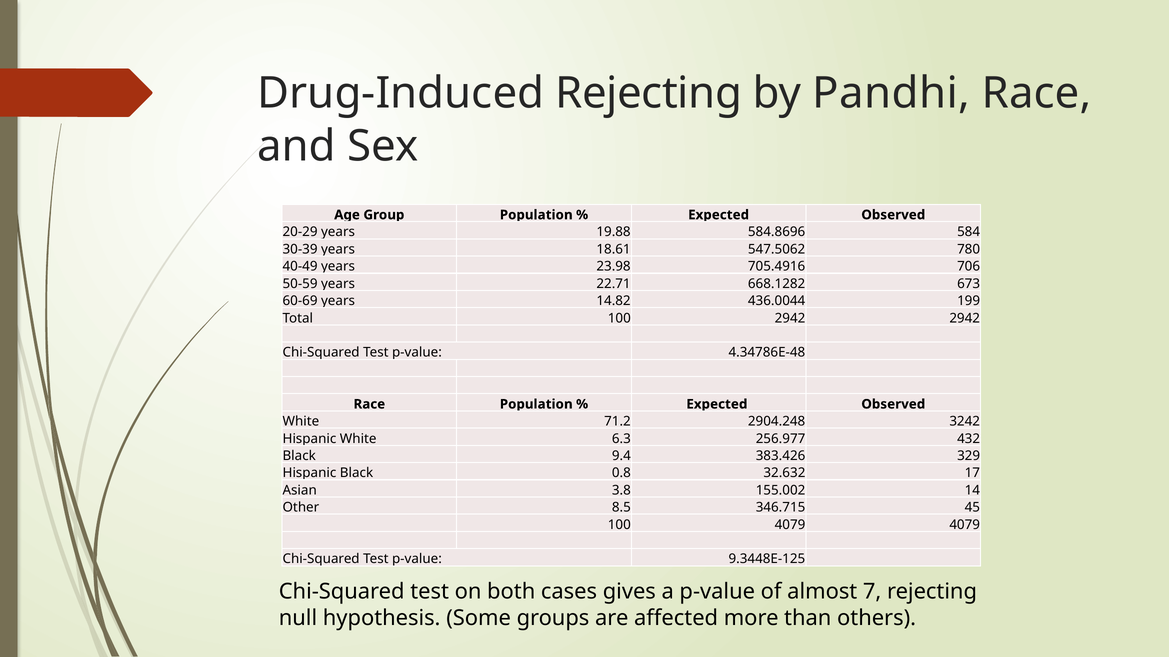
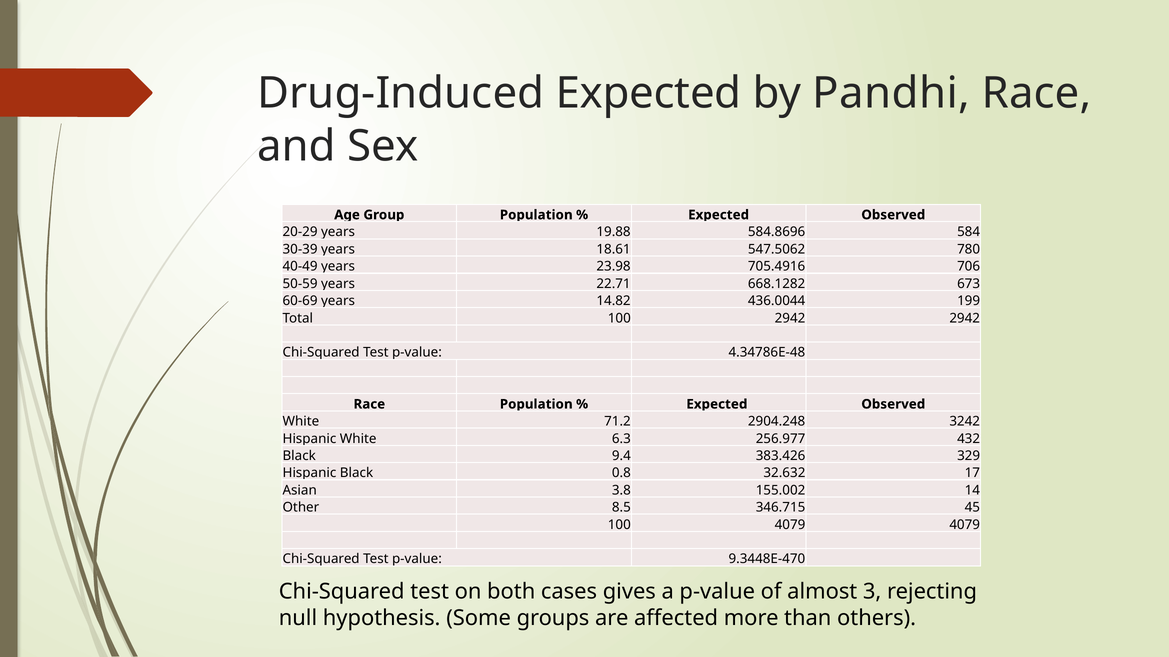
Drug-Induced Rejecting: Rejecting -> Expected (649, 94)
9.3448E-125: 9.3448E-125 -> 9.3448E-470 (767, 560)
7: 7 -> 3 (872, 592)
